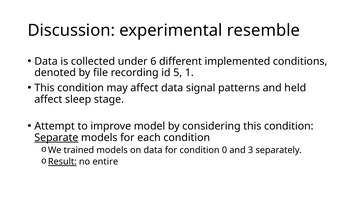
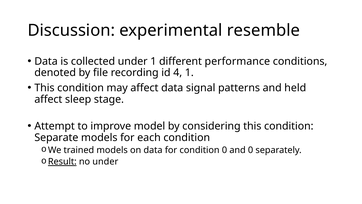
under 6: 6 -> 1 (153, 61)
implemented: implemented -> performance (237, 61)
5: 5 -> 4 (178, 73)
Separate underline: present -> none (56, 137)
and 3: 3 -> 0 (251, 150)
no entire: entire -> under (105, 161)
